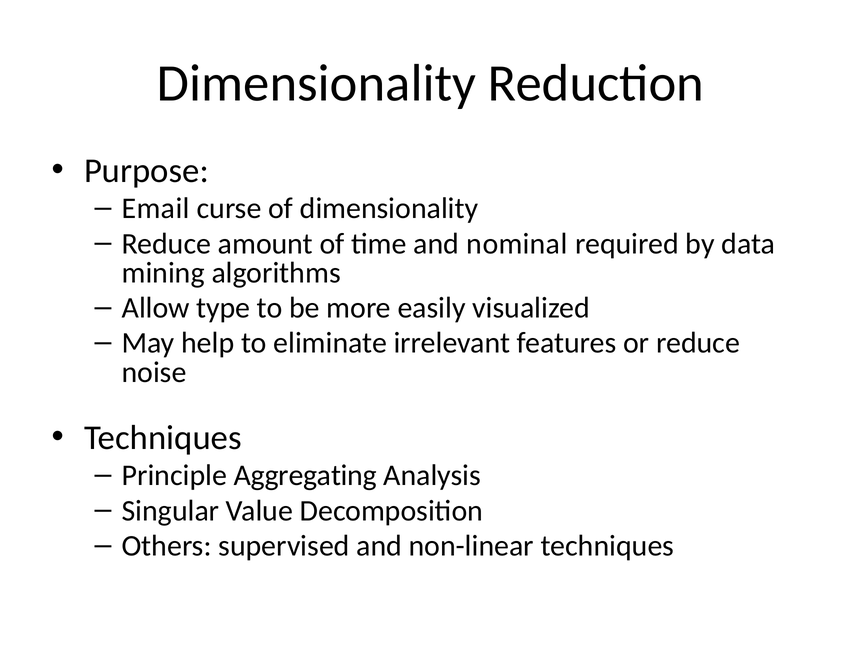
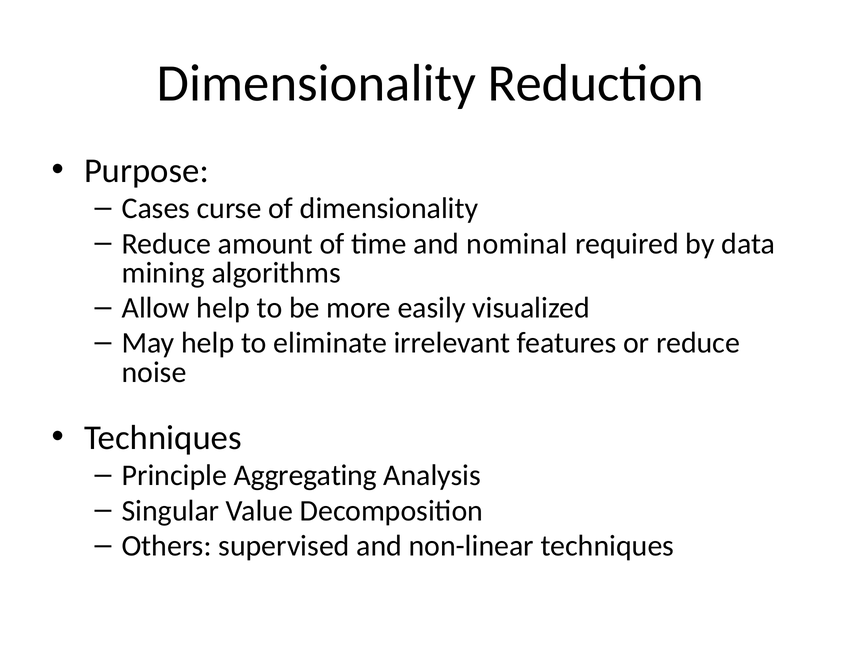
Email: Email -> Cases (156, 208)
Allow type: type -> help (223, 308)
